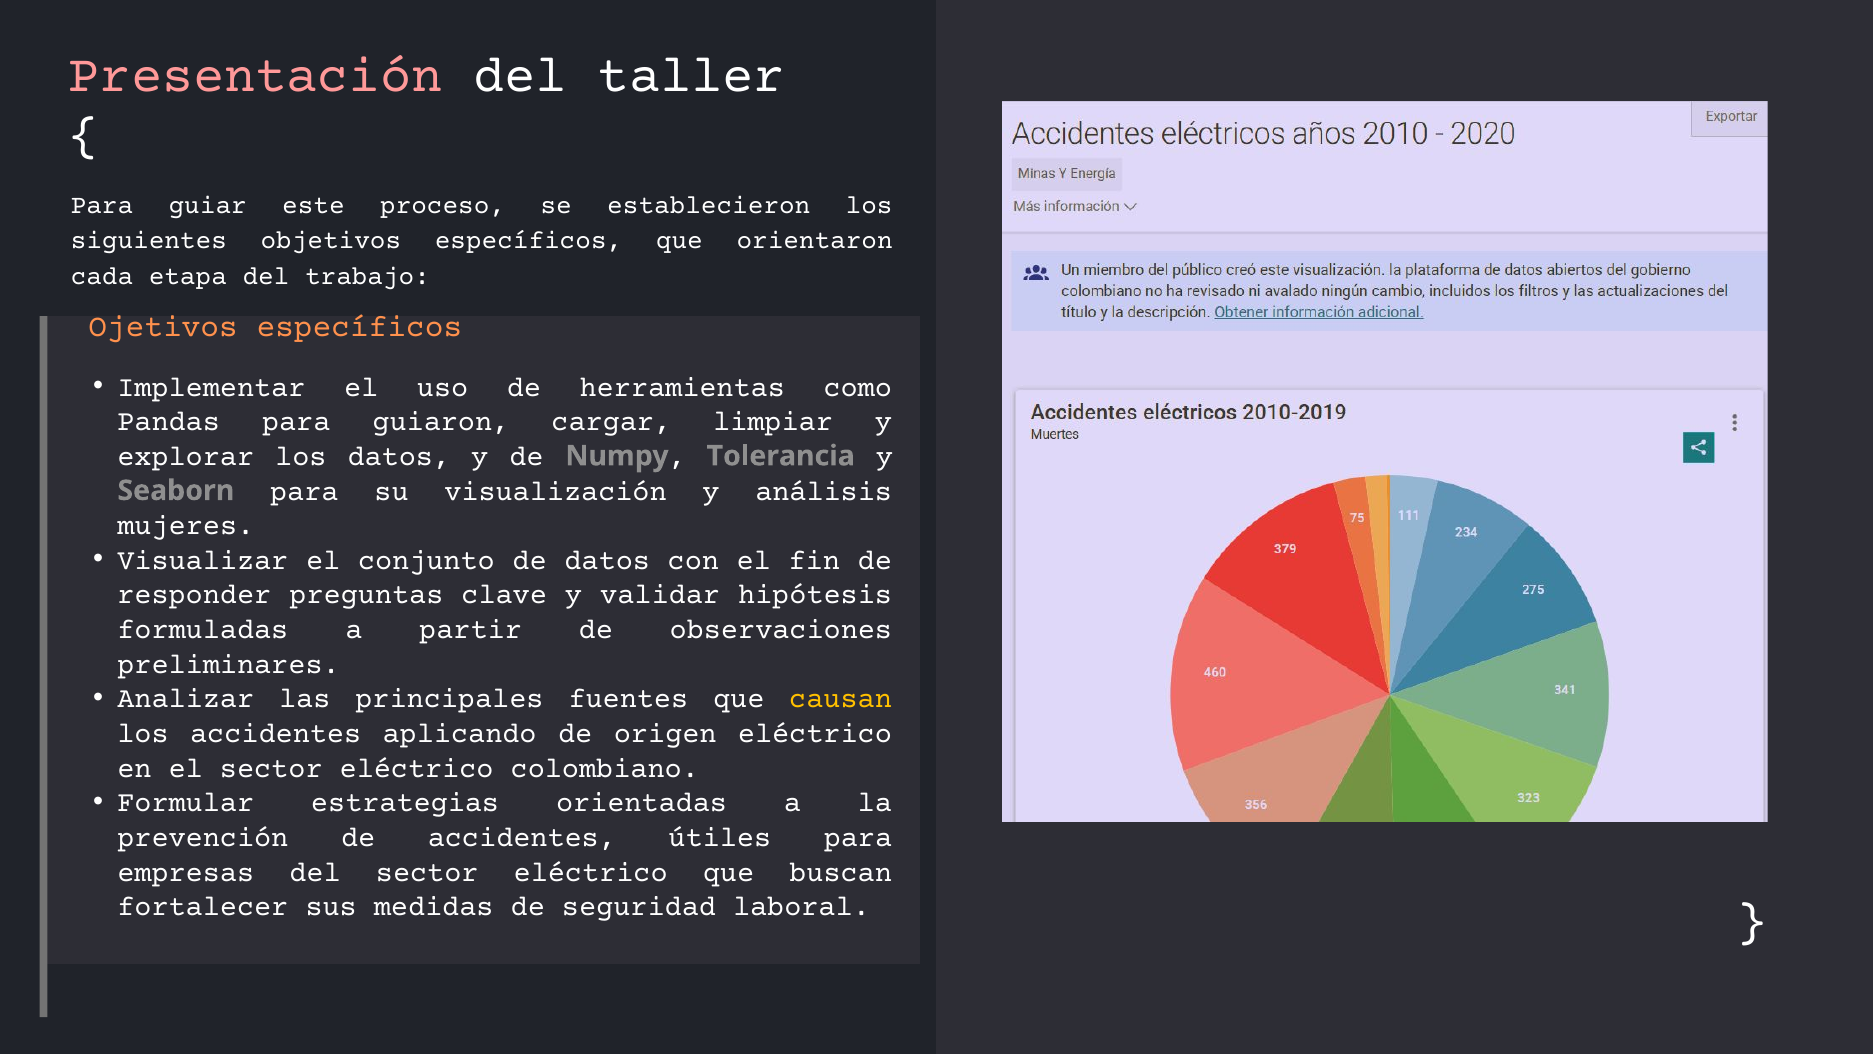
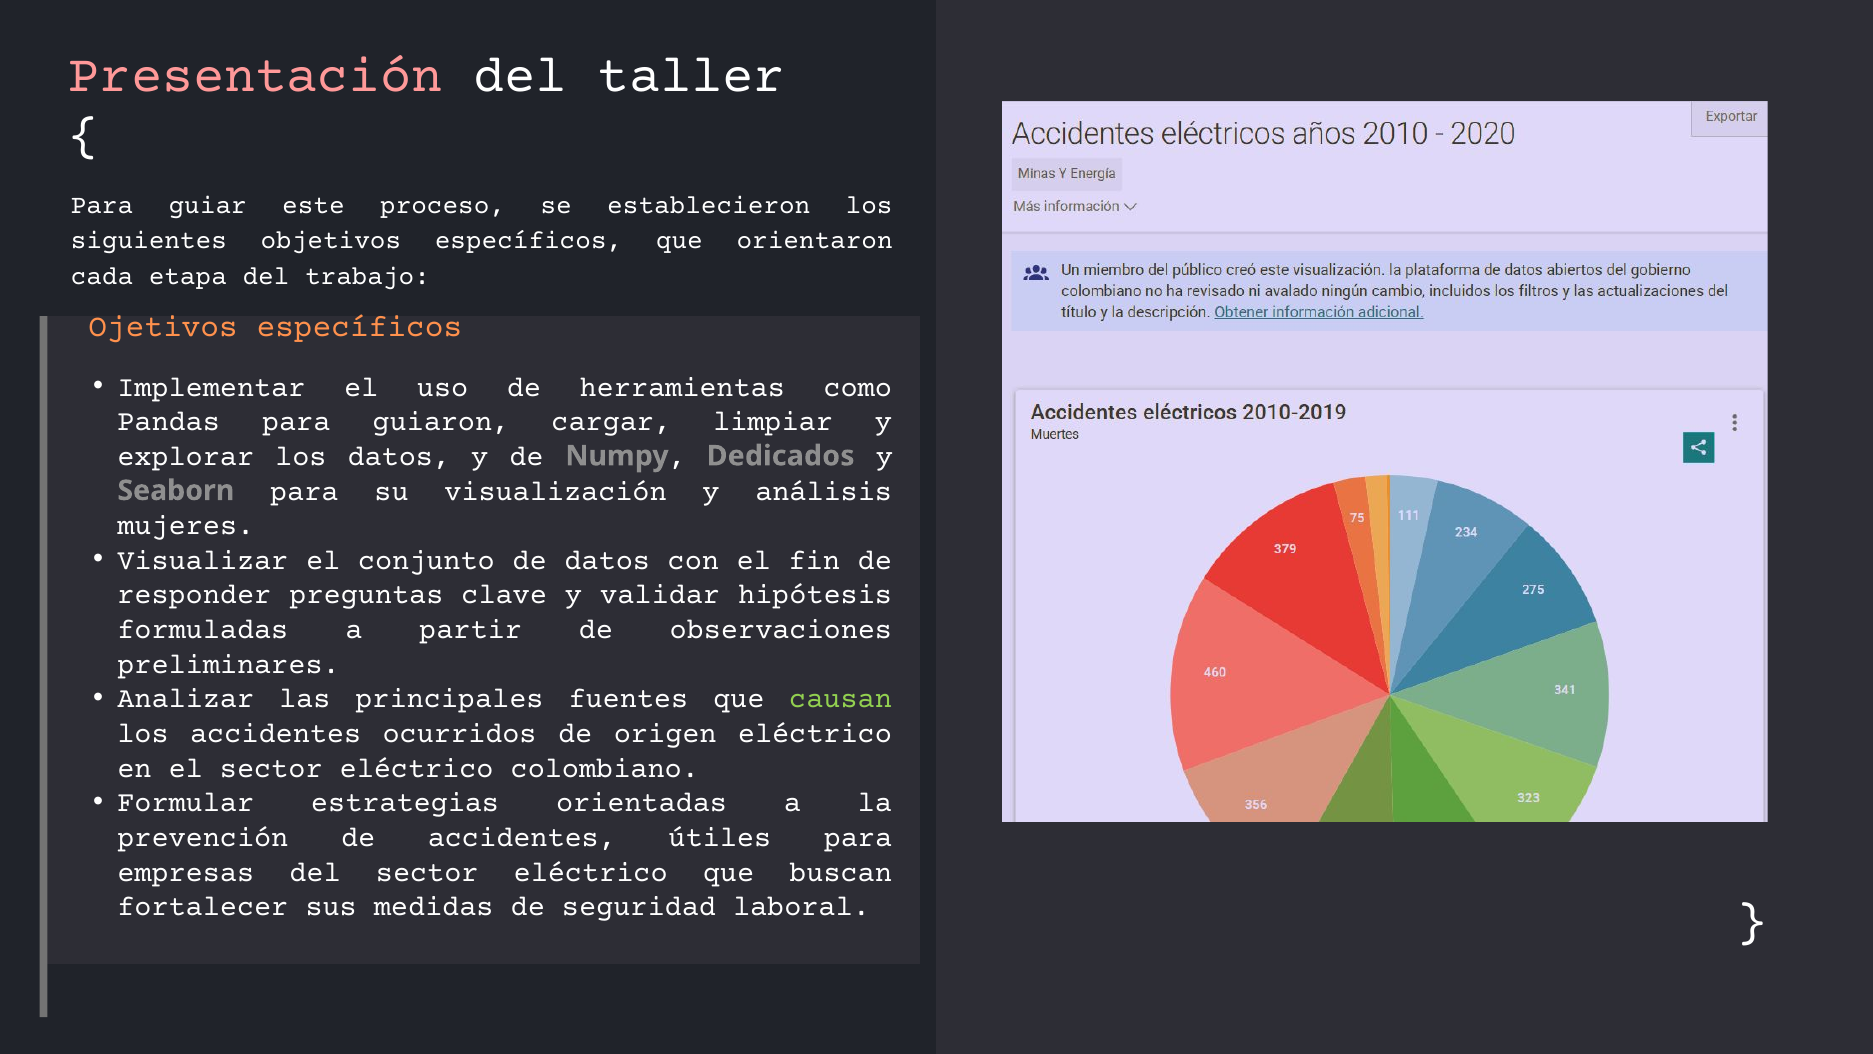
Tolerancia: Tolerancia -> Dedicados (781, 456)
causan colour: yellow -> light green (841, 698)
aplicando: aplicando -> ocurridos (460, 733)
